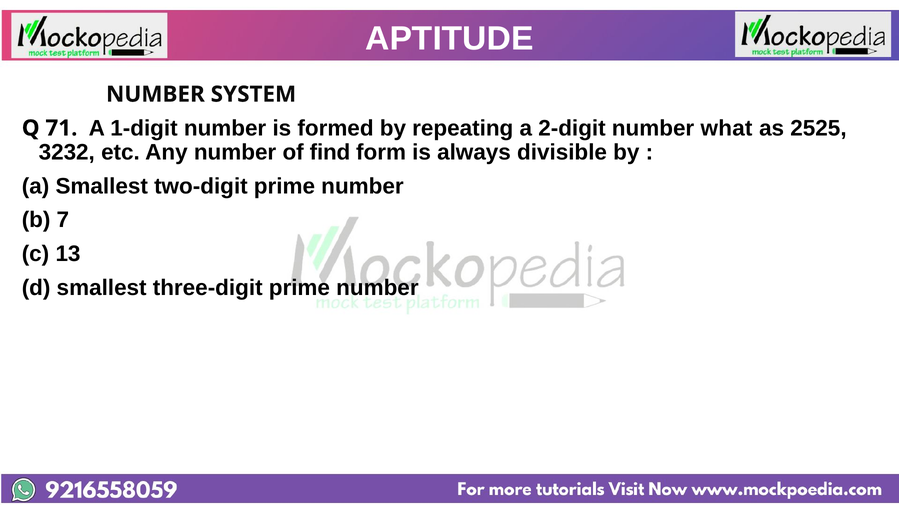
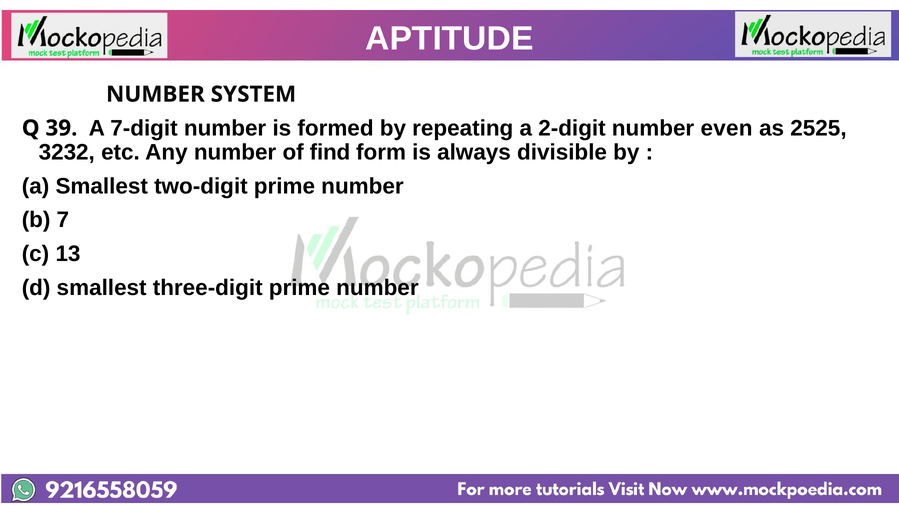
71: 71 -> 39 (61, 128)
1-digit: 1-digit -> 7-digit (144, 128)
what: what -> even (727, 128)
